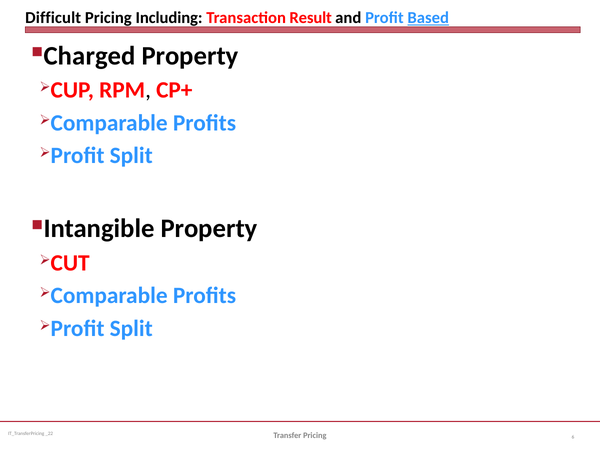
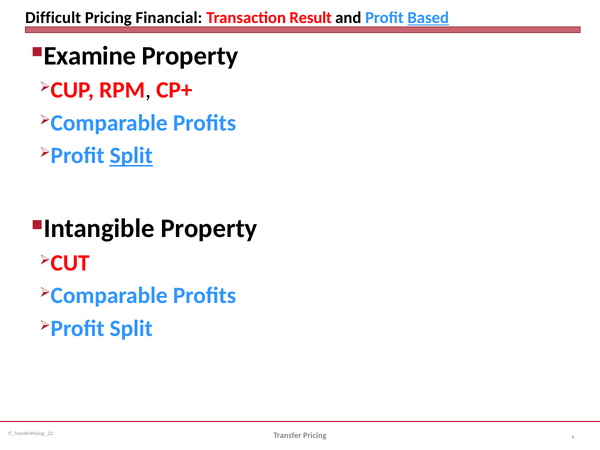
Including: Including -> Financial (169, 18)
Charged: Charged -> Examine (90, 56)
Split underline: none -> present (131, 156)
